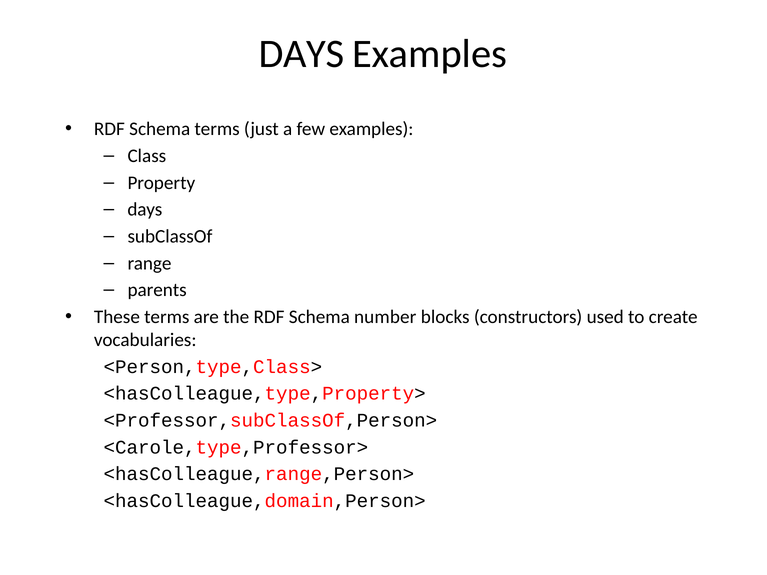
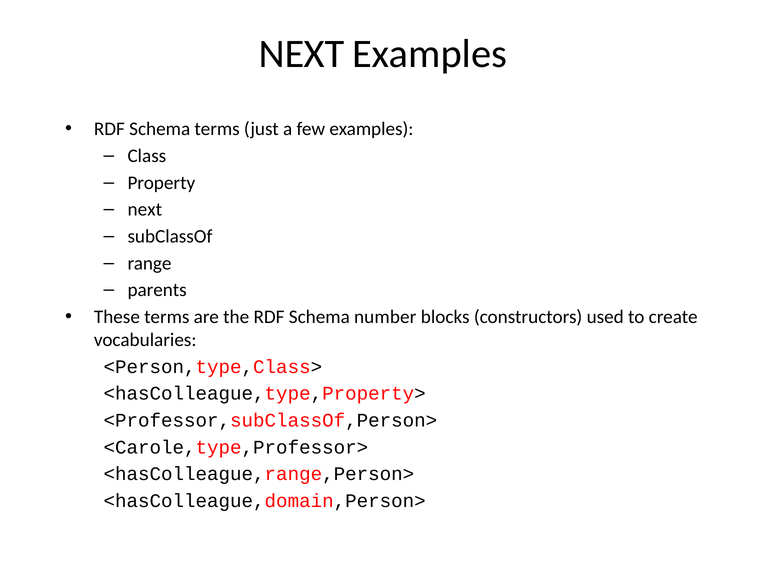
DAYS: DAYS -> NEXT (302, 54)
days: days -> next (145, 210)
